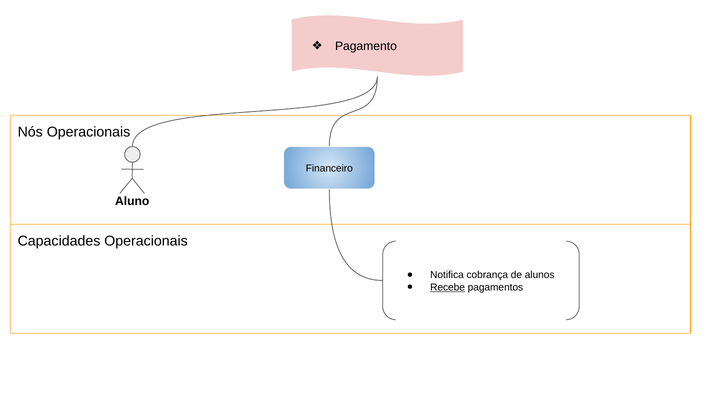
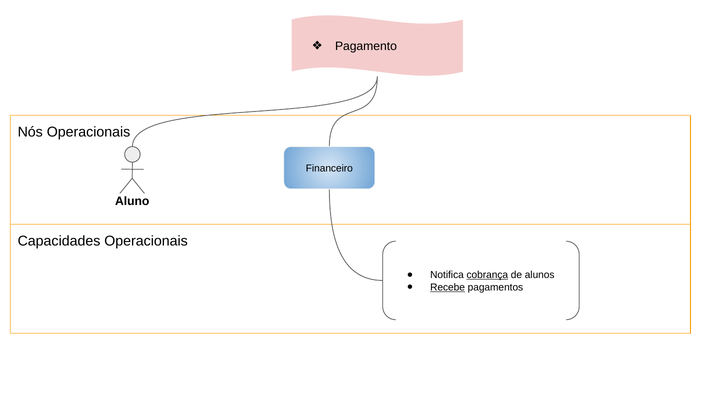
cobrança underline: none -> present (487, 275)
